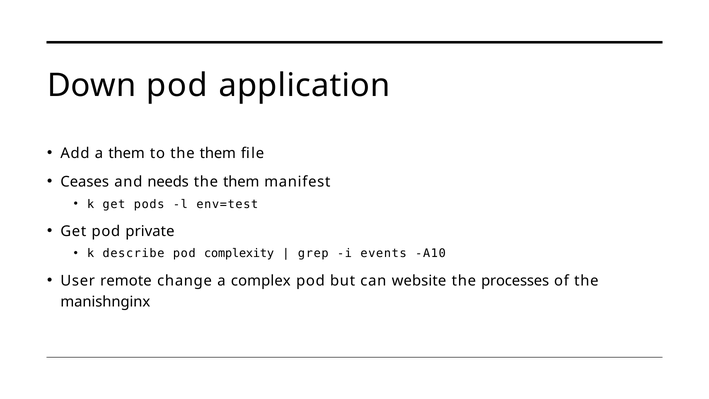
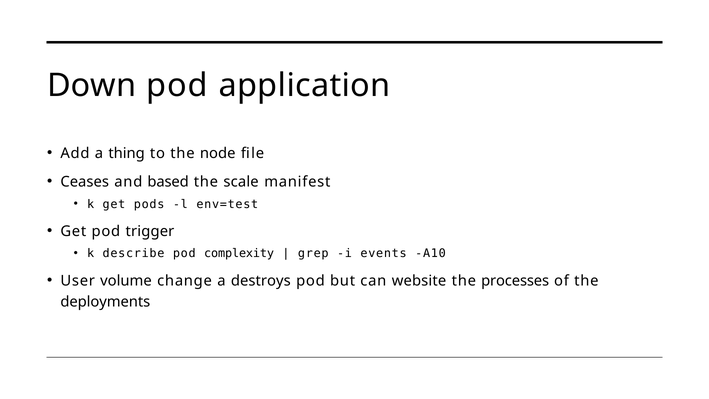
a them: them -> thing (127, 153)
to the them: them -> node (218, 153)
needs: needs -> based (168, 182)
them: them -> scale (241, 182)
private: private -> trigger (150, 231)
remote: remote -> volume (126, 281)
complex: complex -> destroys (261, 281)
manishnginx: manishnginx -> deployments (105, 302)
